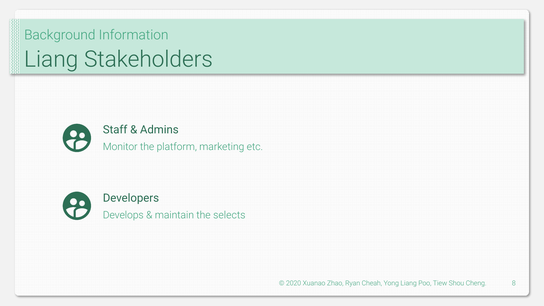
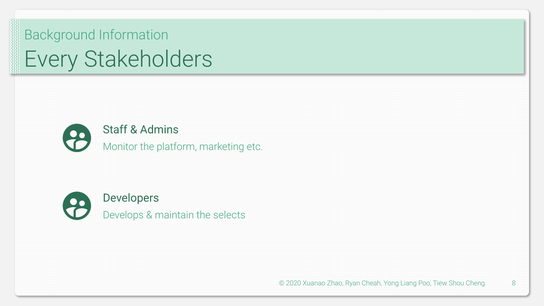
Liang: Liang -> Every (51, 59)
